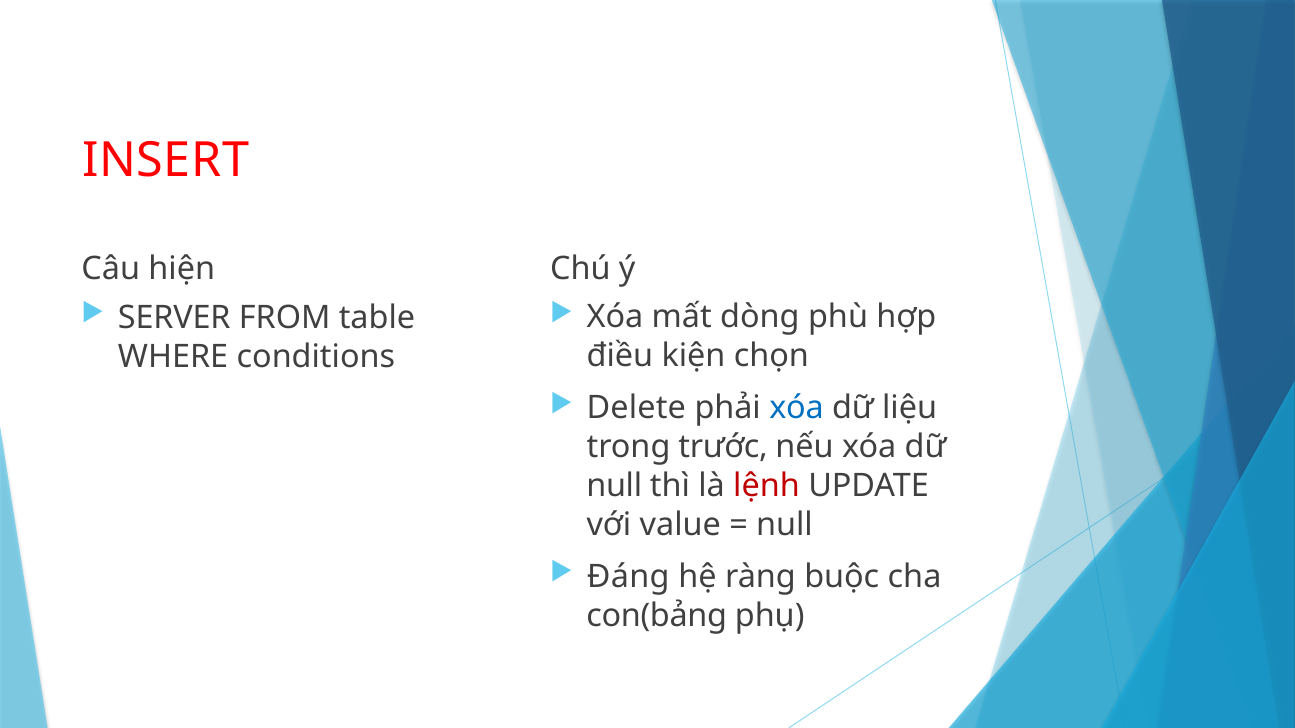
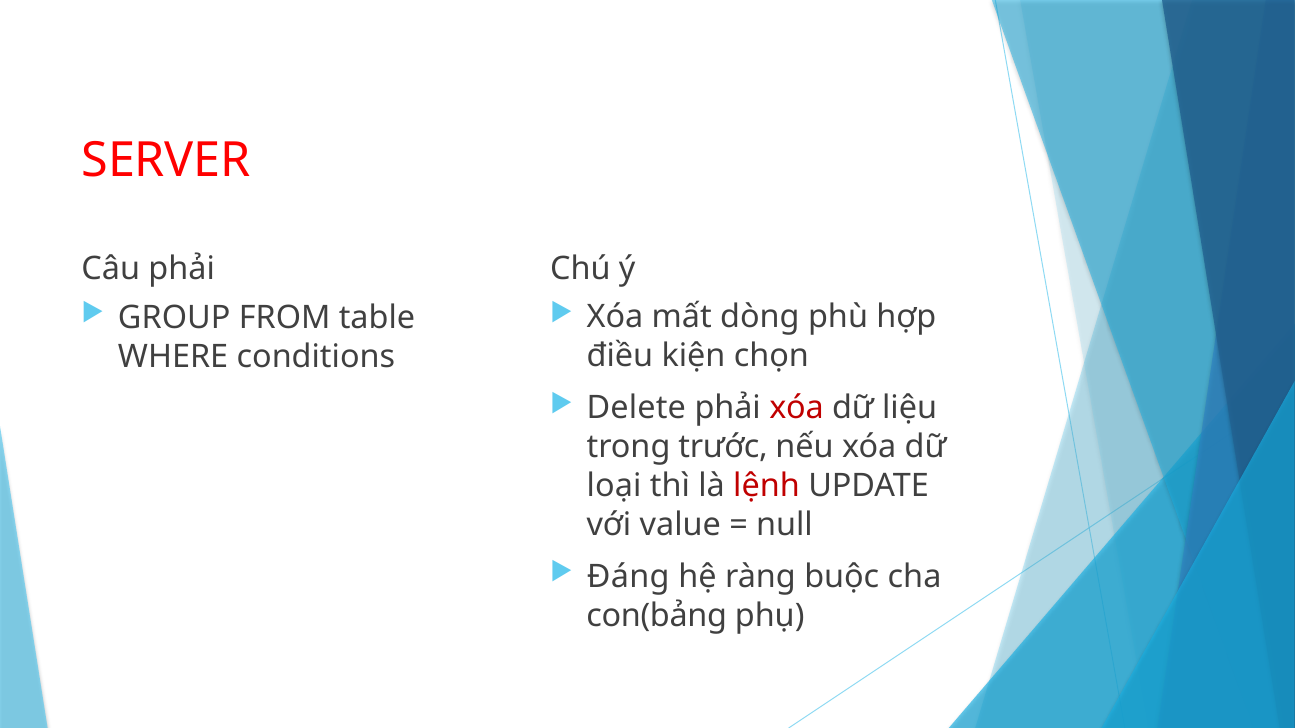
INSERT: INSERT -> SERVER (166, 160)
Câu hiện: hiện -> phải (182, 269)
SERVER: SERVER -> GROUP (174, 318)
xóa colour: blue -> red (797, 408)
null: null -> loại (614, 486)
